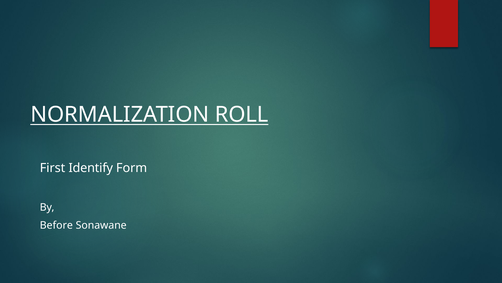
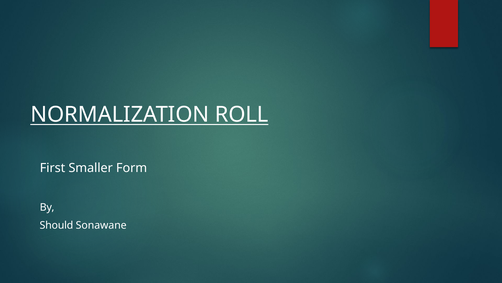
Identify: Identify -> Smaller (91, 168)
Before: Before -> Should (56, 225)
